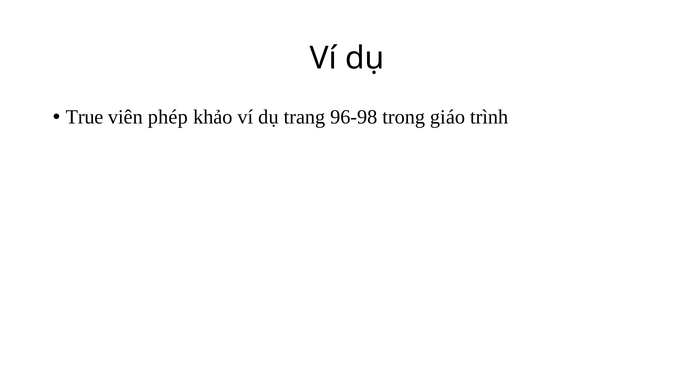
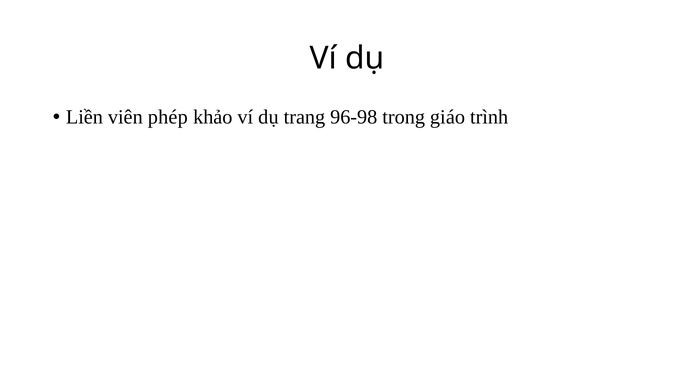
True: True -> Liền (84, 117)
